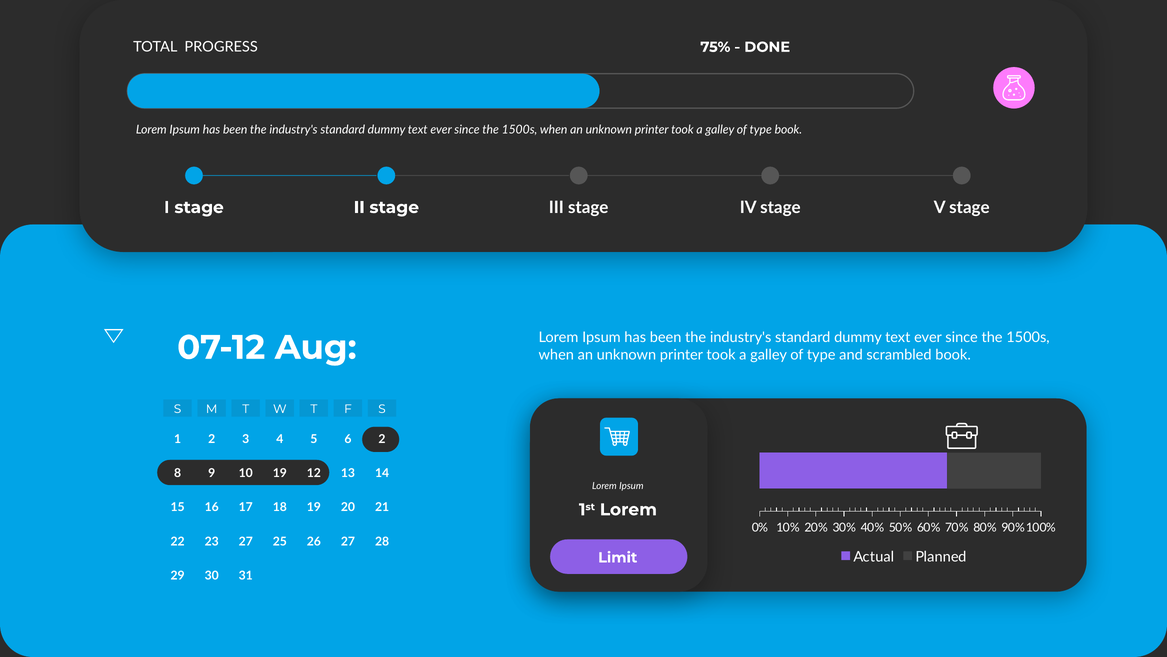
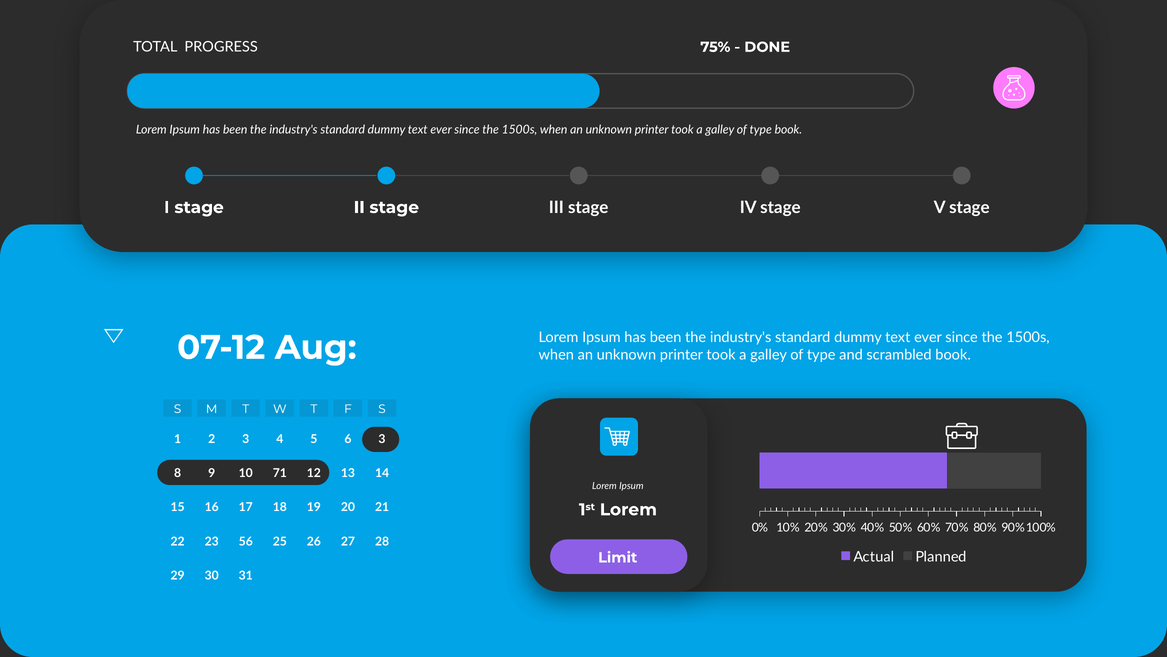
6 2: 2 -> 3 (382, 439)
10 19: 19 -> 71 (280, 473)
23 27: 27 -> 56 (246, 541)
